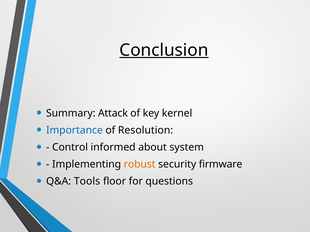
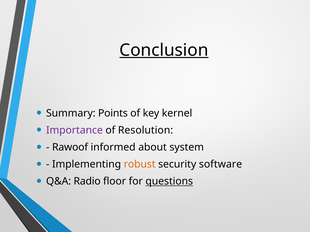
Attack: Attack -> Points (113, 114)
Importance colour: blue -> purple (74, 131)
Control: Control -> Rawoof (70, 148)
firmware: firmware -> software (220, 165)
Tools: Tools -> Radio (87, 182)
questions underline: none -> present (169, 182)
